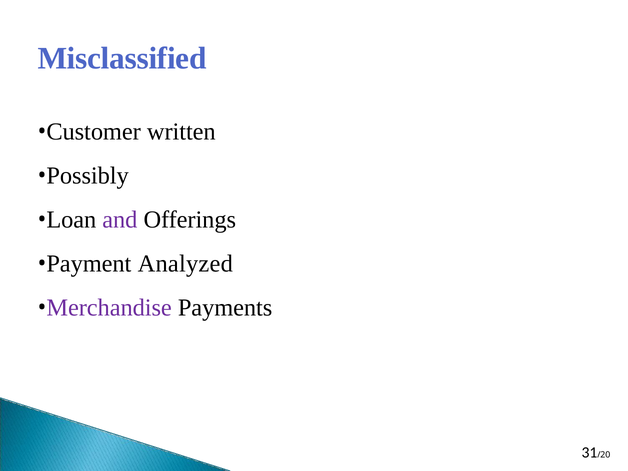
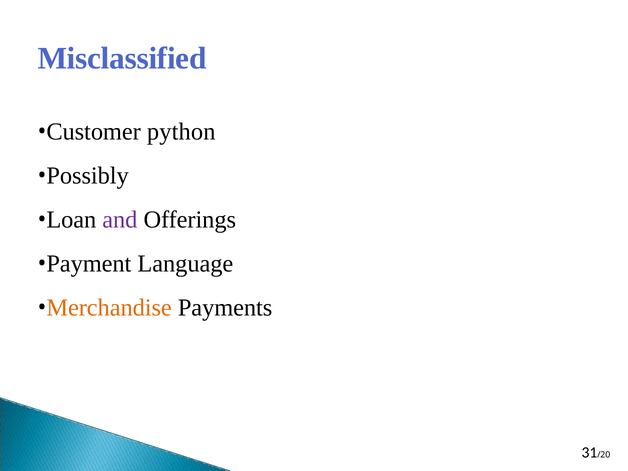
written: written -> python (181, 132)
Analyzed: Analyzed -> Language (185, 264)
Merchandise colour: purple -> orange (109, 308)
